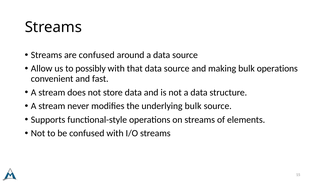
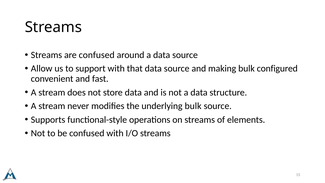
possibly: possibly -> support (91, 69)
bulk operations: operations -> configured (277, 69)
